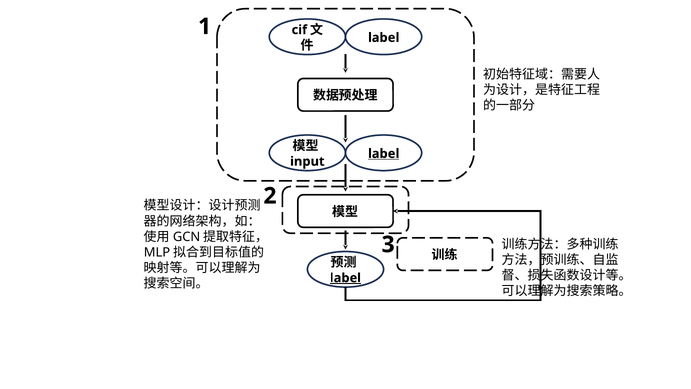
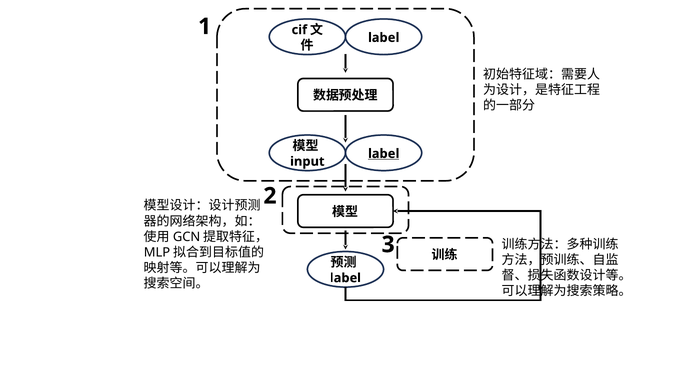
label underline: present -> none (345, 278)
